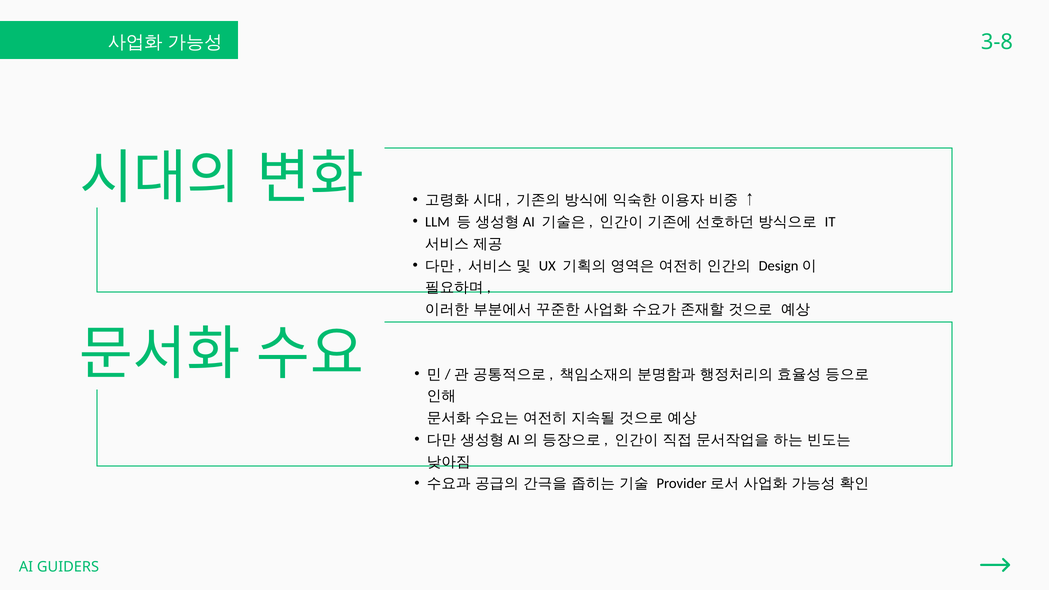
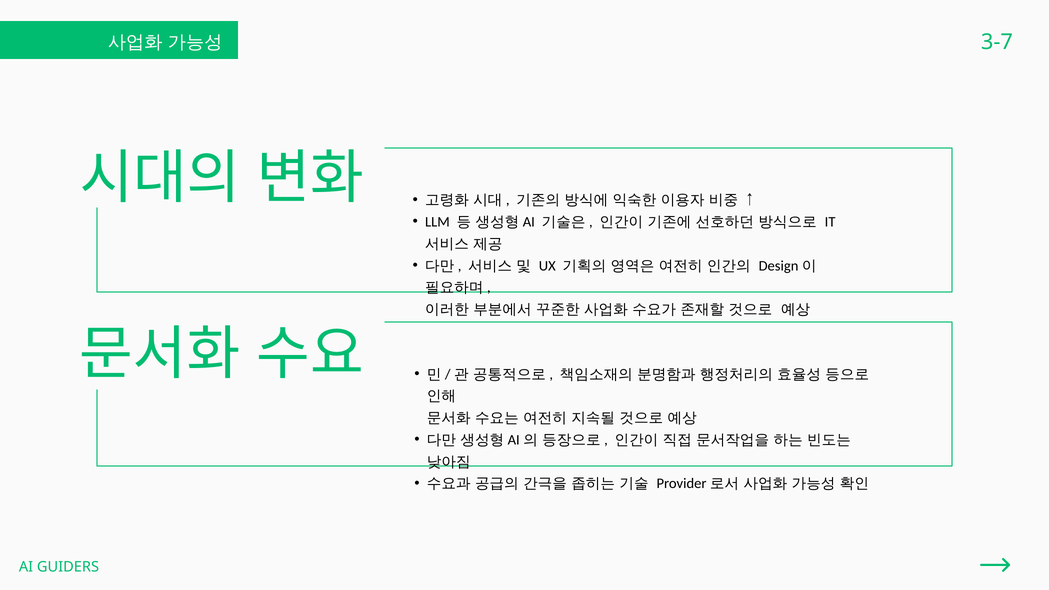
3-8: 3-8 -> 3-7 (997, 42)
